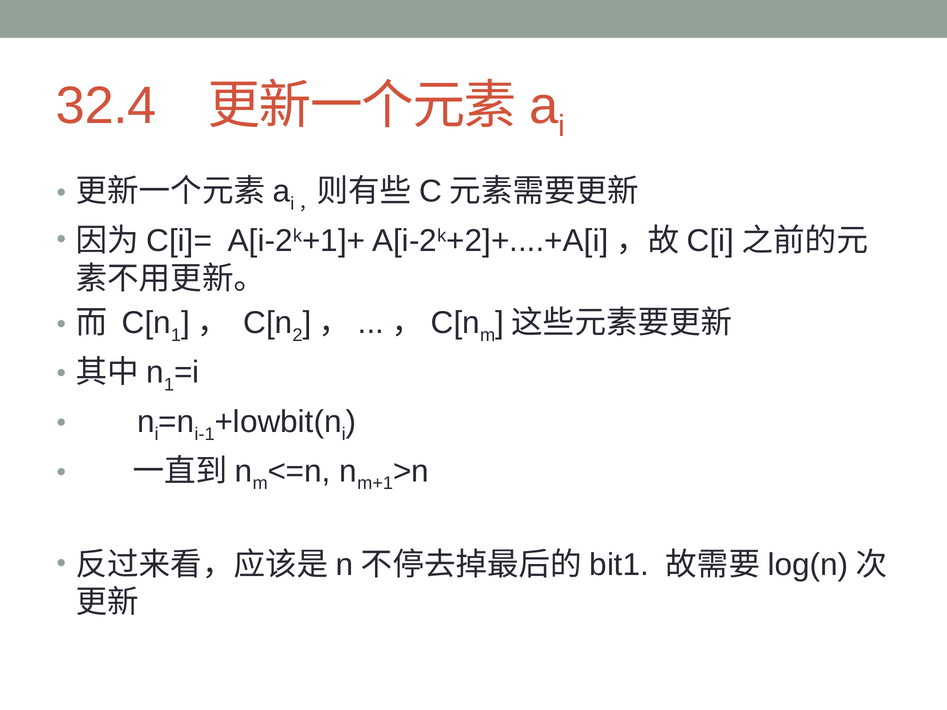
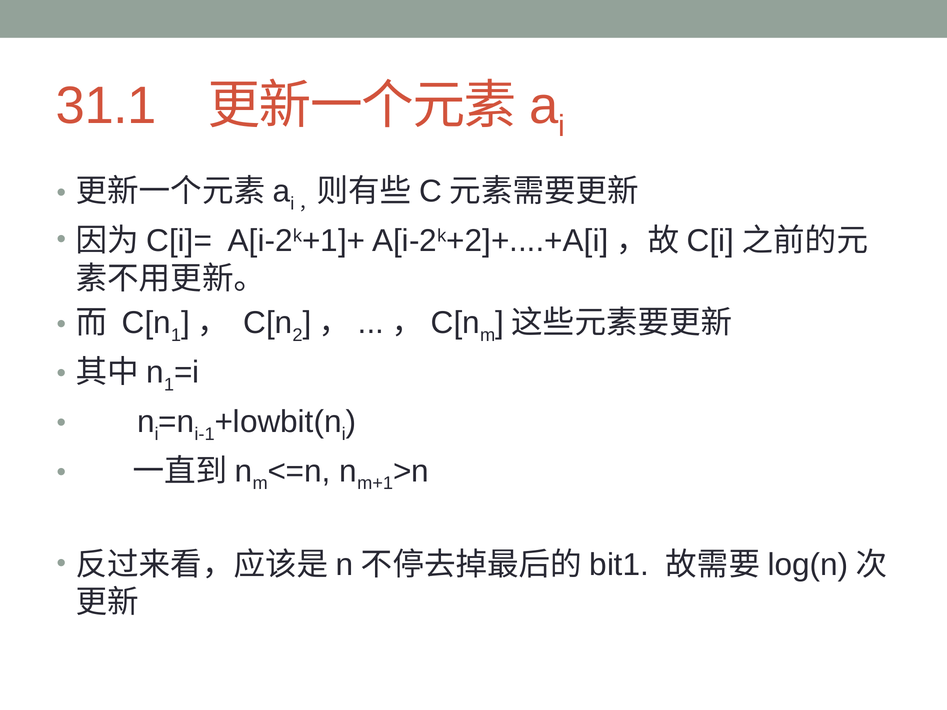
32.4: 32.4 -> 31.1 (106, 106)
